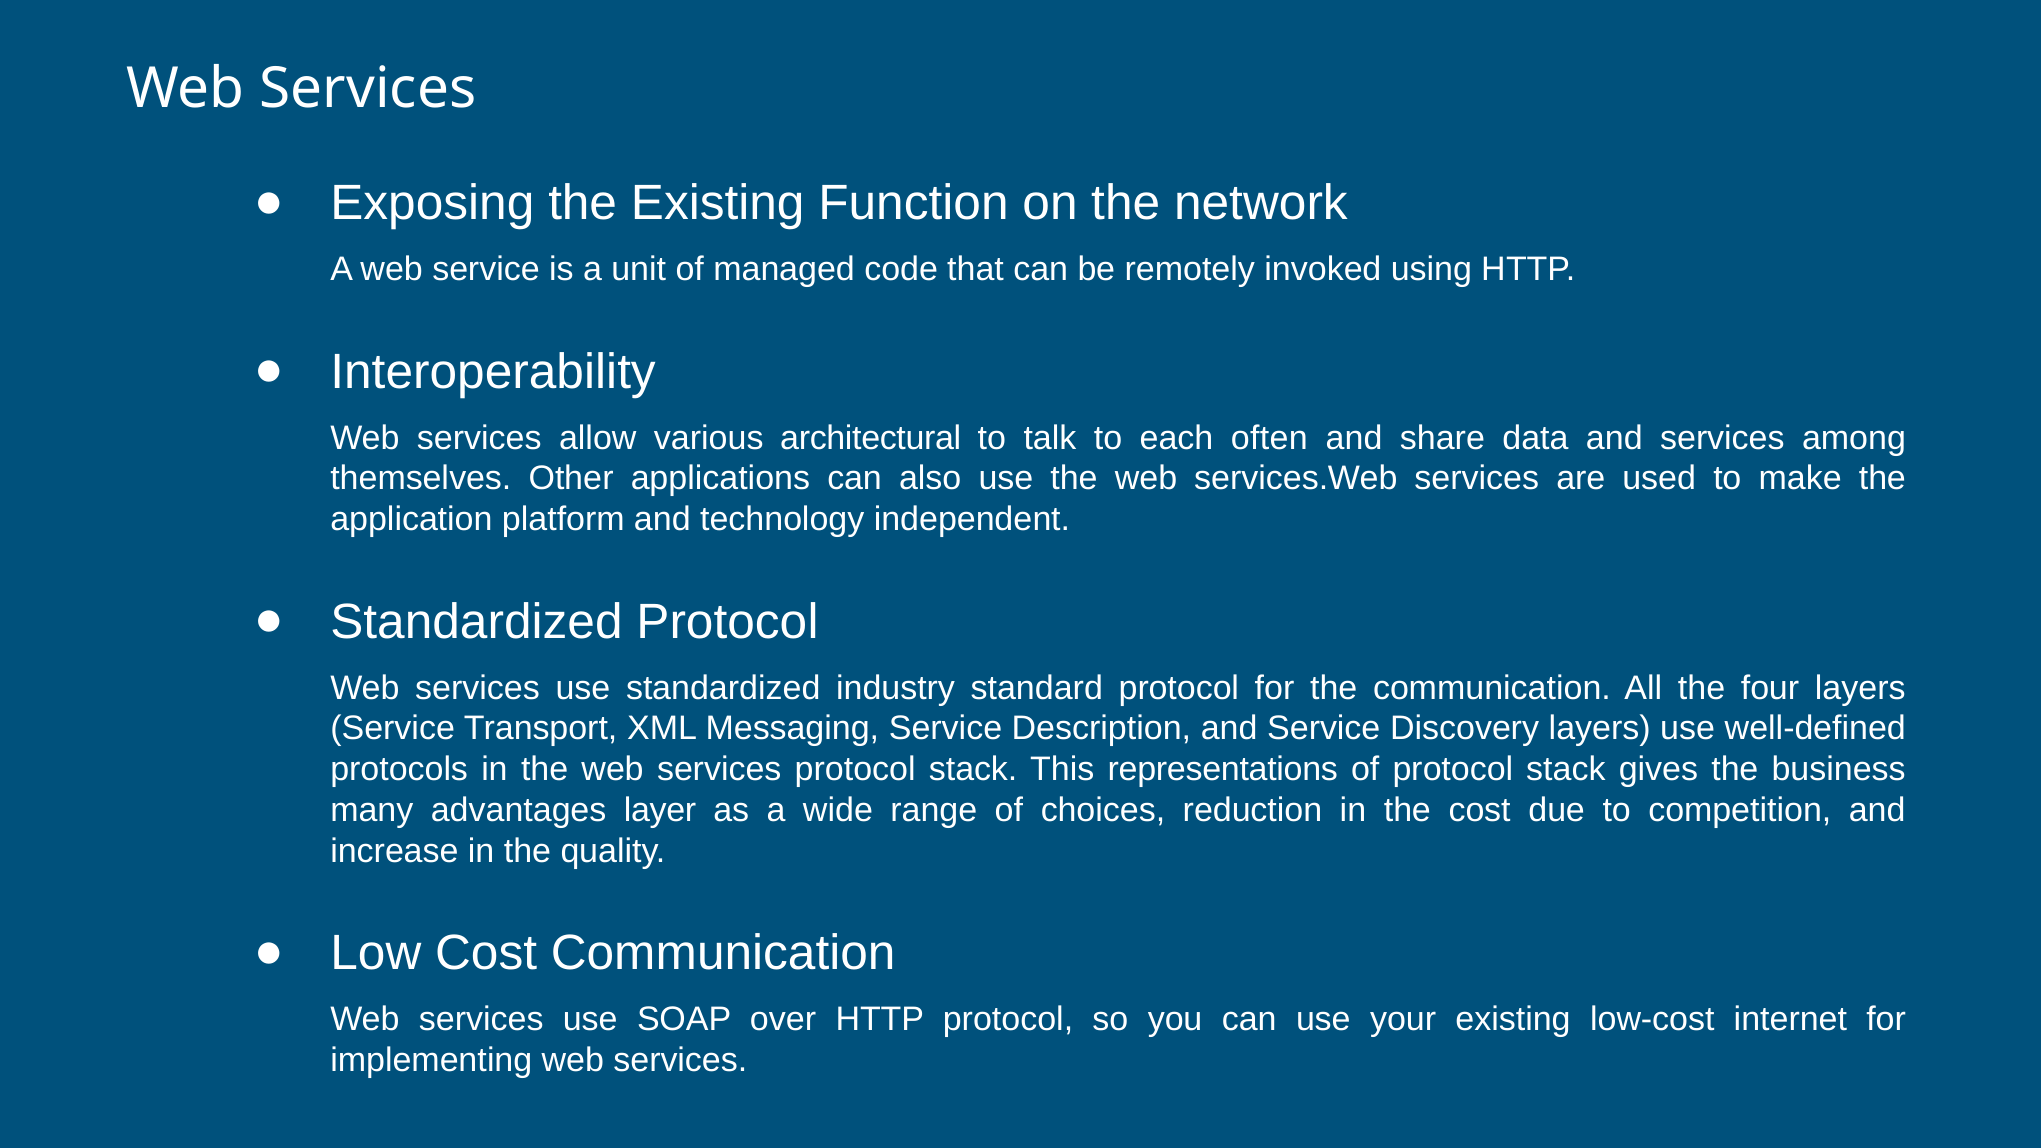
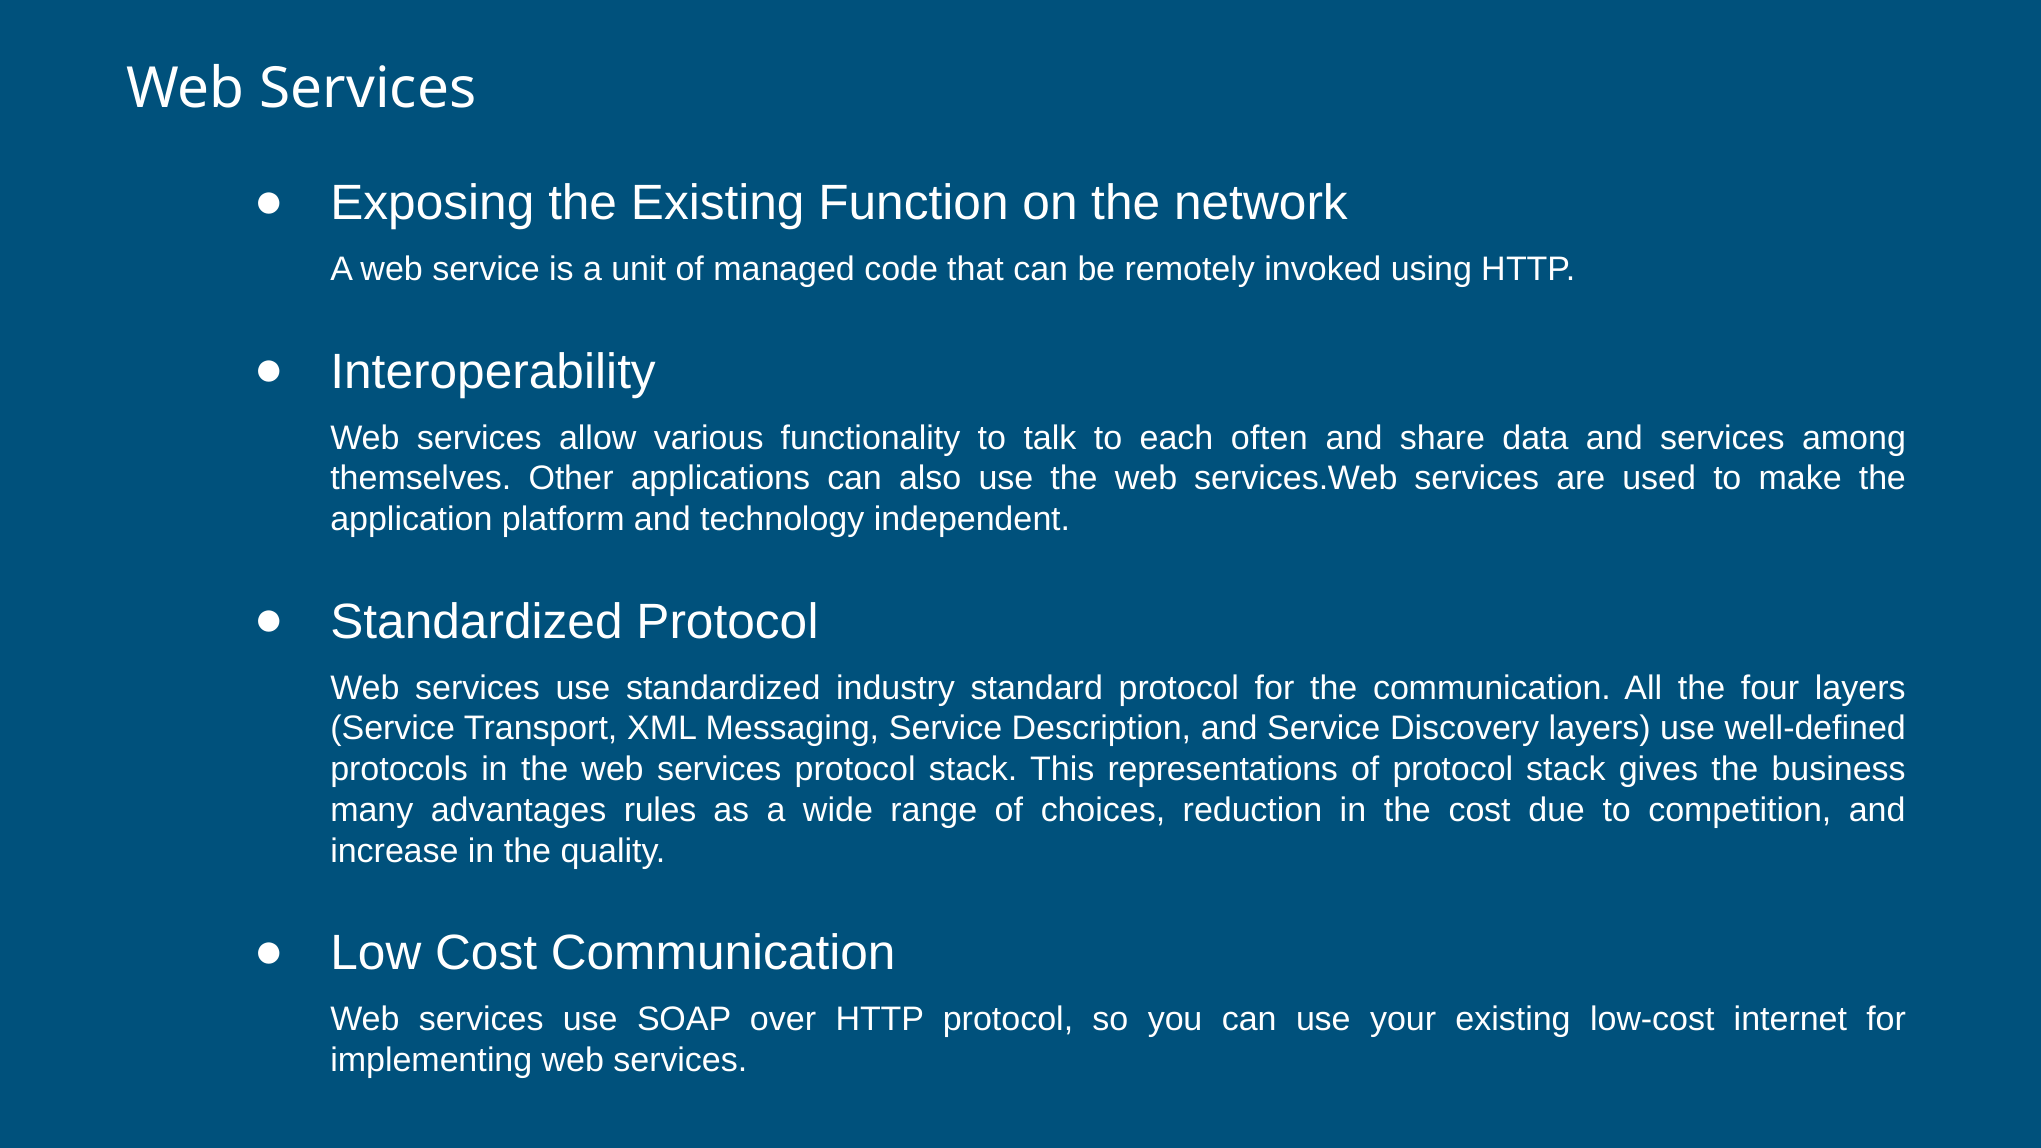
architectural: architectural -> functionality (871, 438)
layer: layer -> rules (660, 810)
